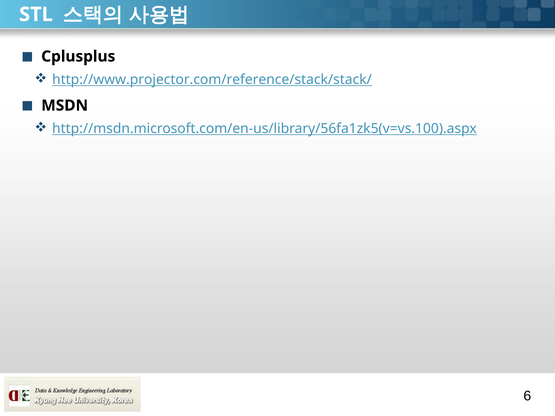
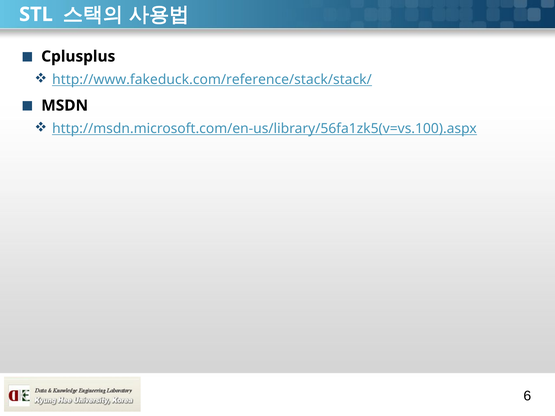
http://www.projector.com/reference/stack/stack/: http://www.projector.com/reference/stack/stack/ -> http://www.fakeduck.com/reference/stack/stack/ (212, 79)
